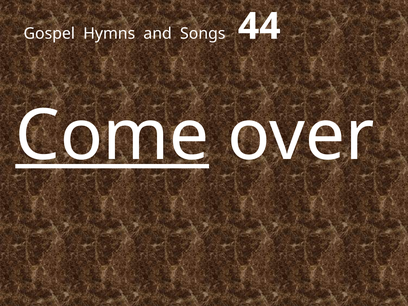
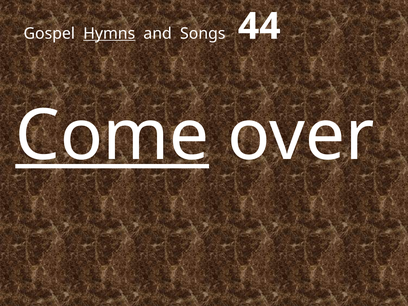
Hymns underline: none -> present (109, 34)
